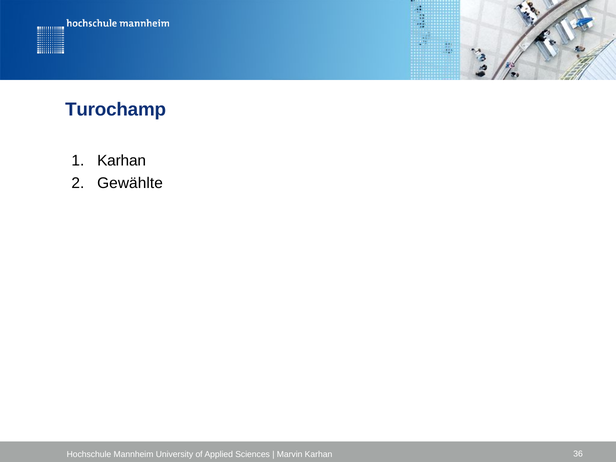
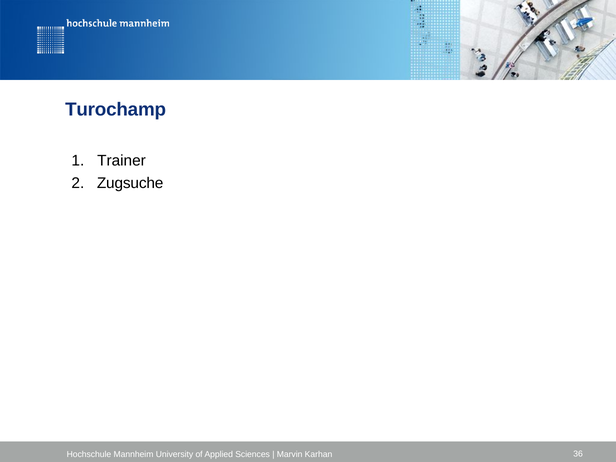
Karhan: Karhan -> Trainer (121, 161)
Gewählte: Gewählte -> Zugsuche (130, 183)
